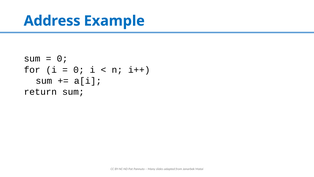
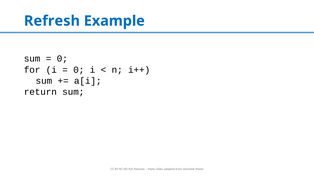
Address: Address -> Refresh (52, 21)
